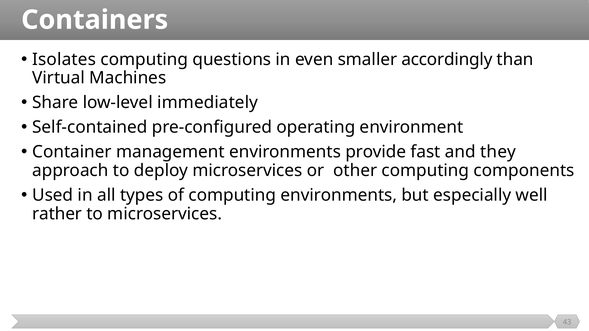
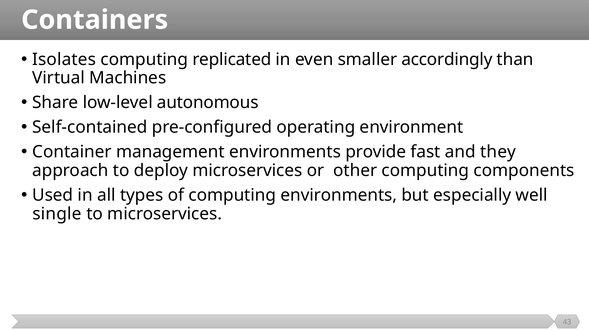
questions: questions -> replicated (232, 59)
immediately: immediately -> autonomous (208, 103)
rather: rather -> single (57, 214)
